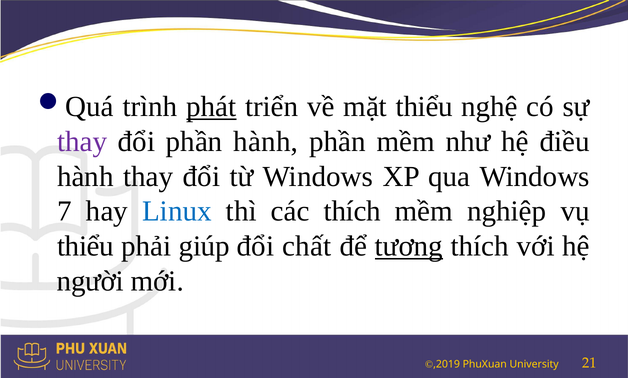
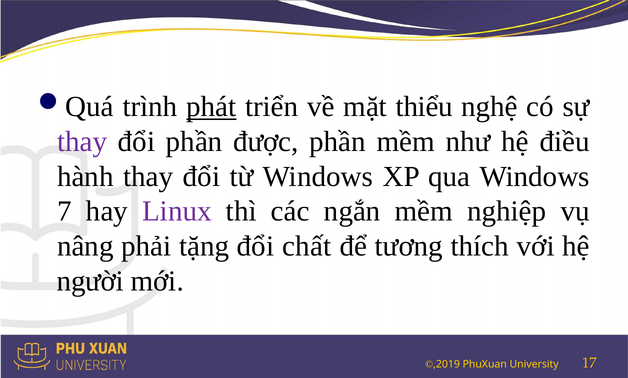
phần hành: hành -> được (266, 142)
Linux colour: blue -> purple (177, 211)
các thích: thích -> ngắn (352, 211)
thiểu: thiểu -> nâng (85, 246)
giúp: giúp -> tặng (204, 246)
tương underline: present -> none (409, 246)
21: 21 -> 17 (589, 363)
